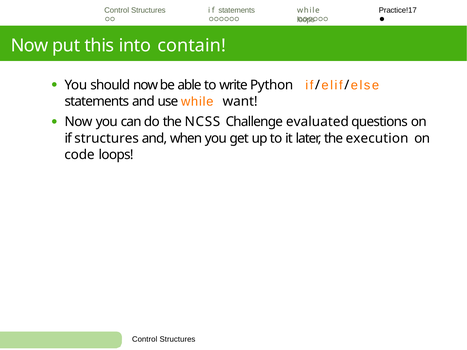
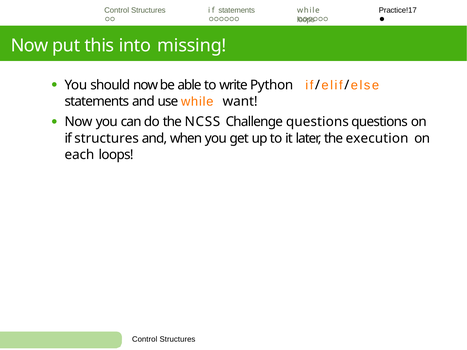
contain: contain -> missing (192, 46)
Challenge evaluated: evaluated -> questions (317, 122)
code: code -> each (79, 155)
